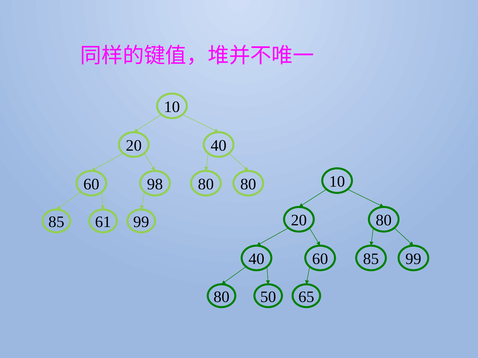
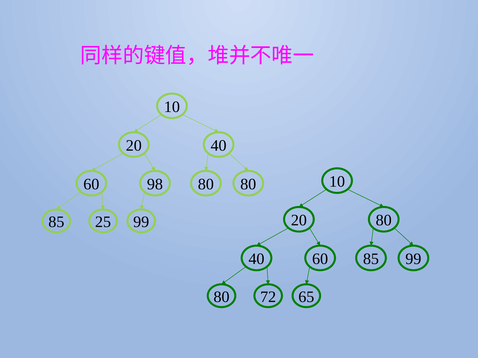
61: 61 -> 25 (103, 222)
50: 50 -> 72 (268, 297)
